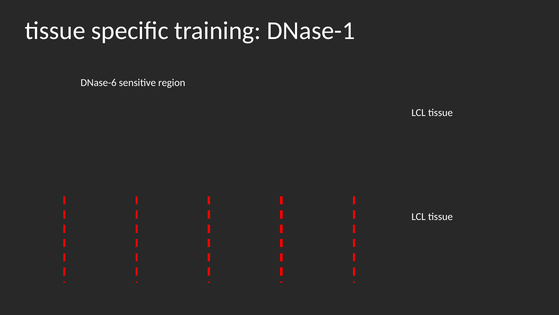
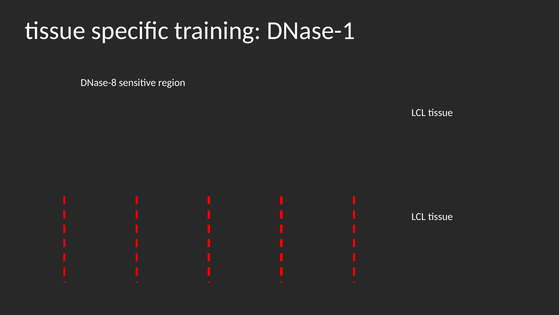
DNase-6: DNase-6 -> DNase-8 (99, 82)
